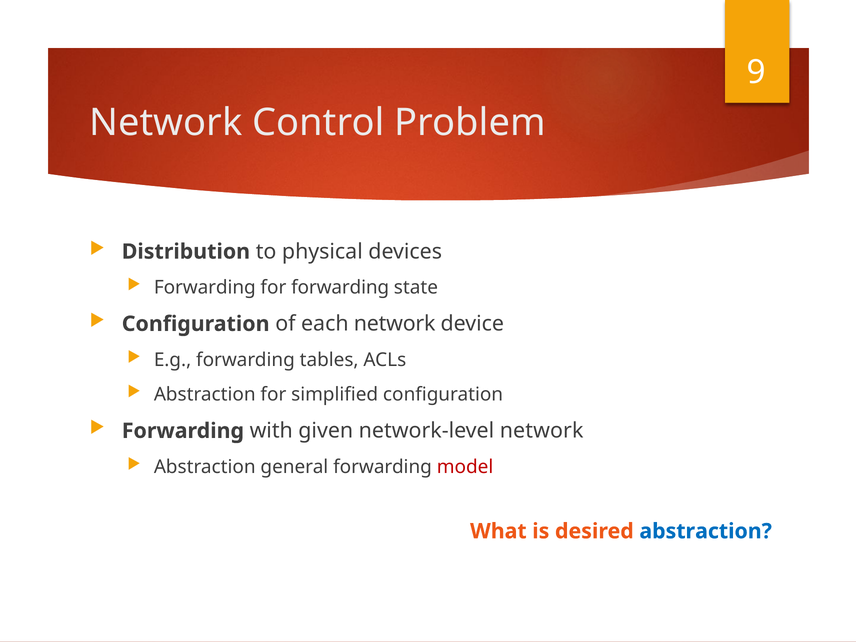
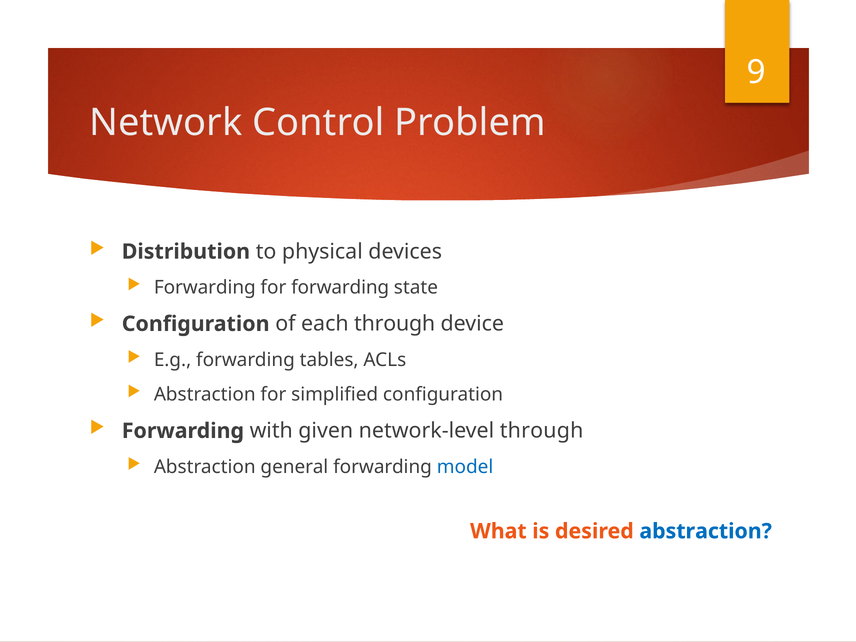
each network: network -> through (395, 324)
network-level network: network -> through (542, 431)
model colour: red -> blue (465, 467)
